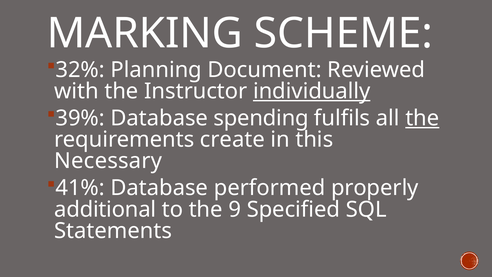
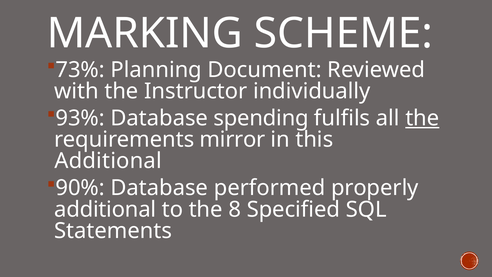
32%: 32% -> 73% (80, 70)
individually underline: present -> none (312, 91)
39%: 39% -> 93% (80, 118)
create: create -> mirror (232, 139)
Necessary: Necessary -> Additional (108, 161)
41%: 41% -> 90% (80, 188)
9: 9 -> 8 (235, 209)
